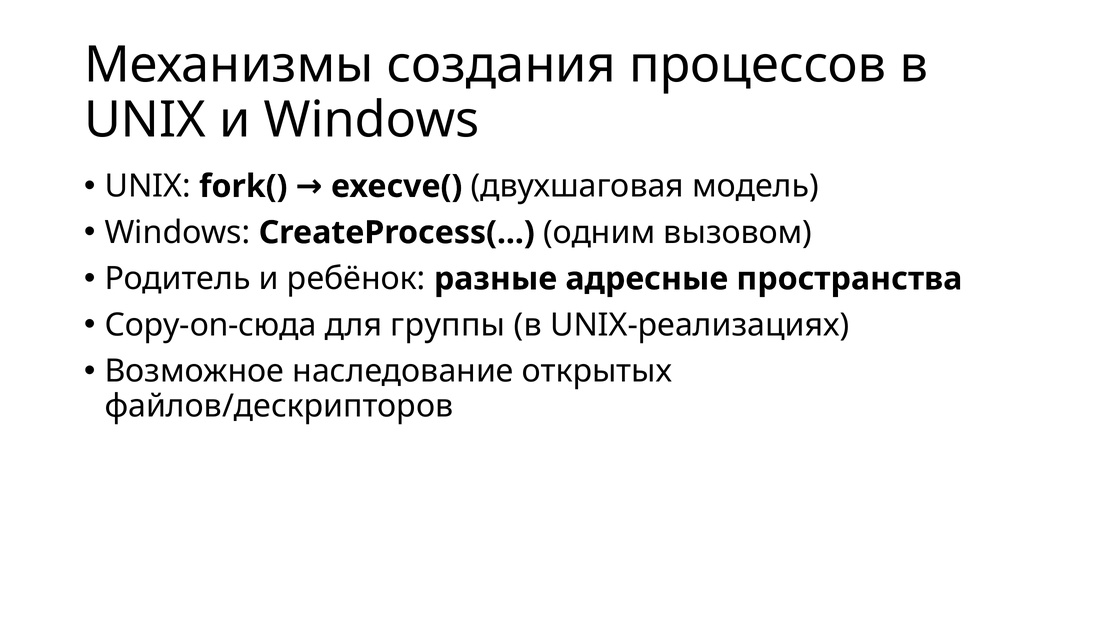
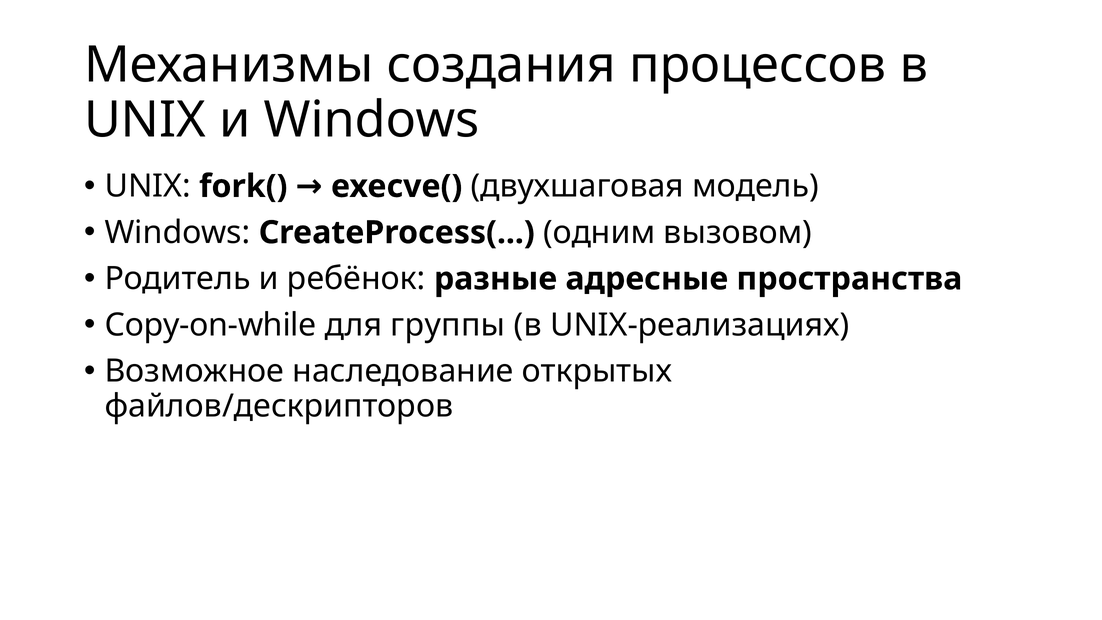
Copy-on-сюда: Copy-on-сюда -> Copy-on-while (211, 325)
